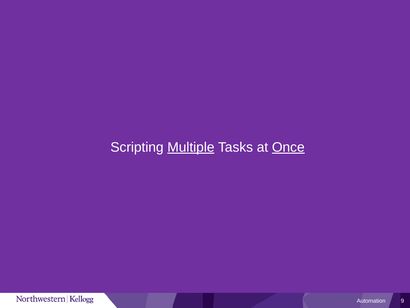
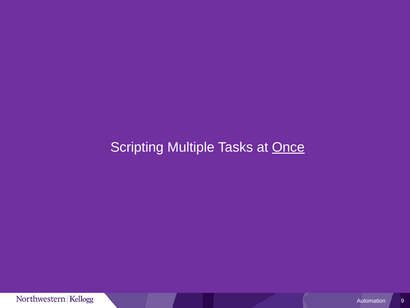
Multiple underline: present -> none (191, 147)
